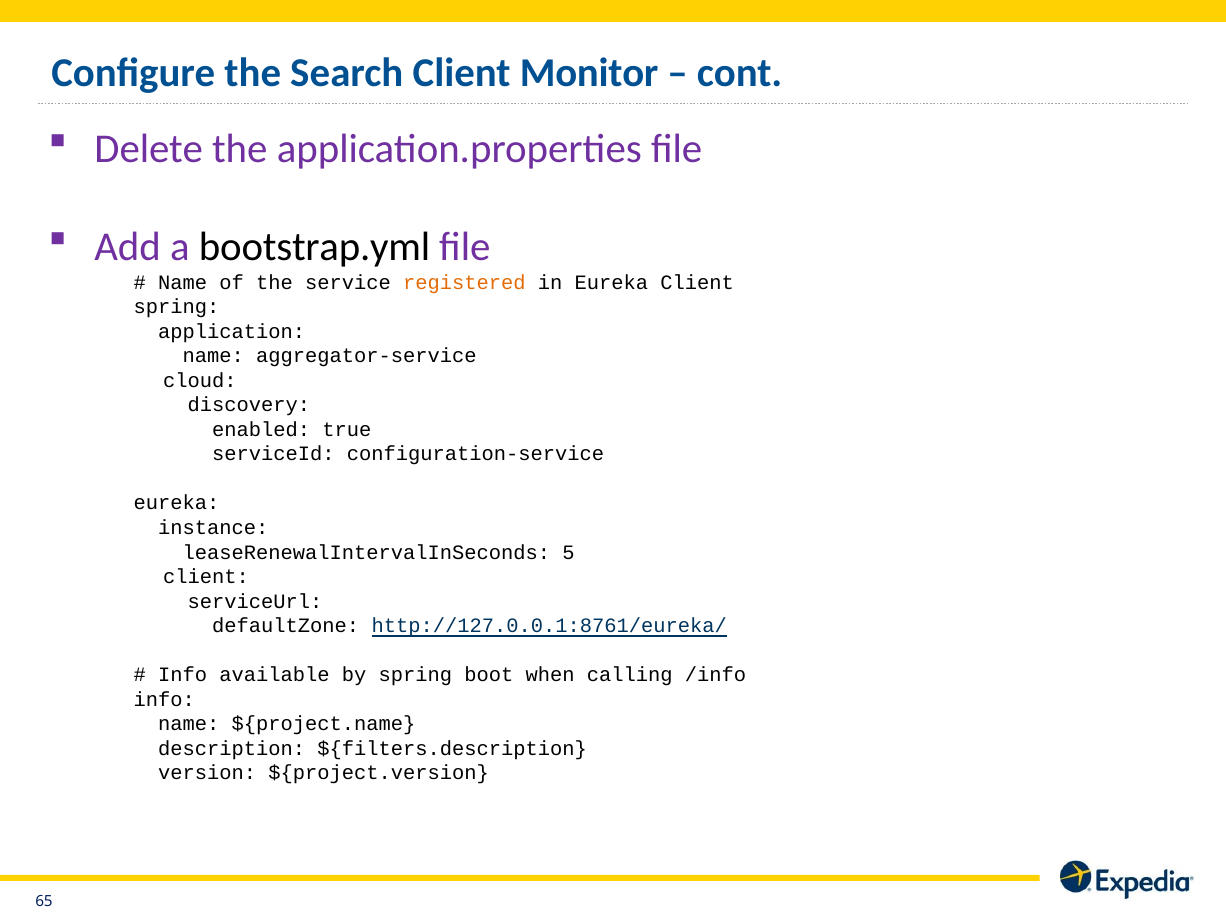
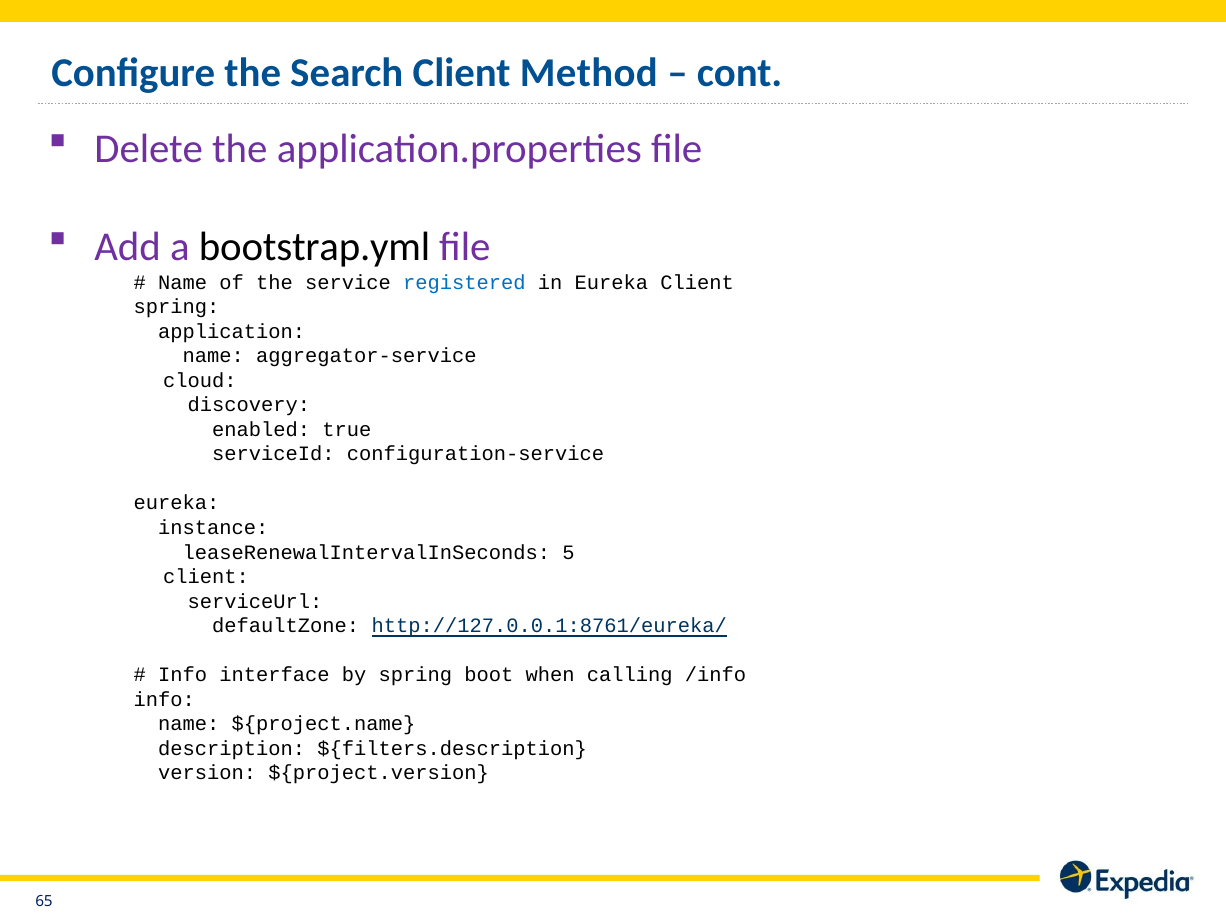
Monitor: Monitor -> Method (589, 73)
registered colour: orange -> blue (464, 282)
available: available -> interface (274, 675)
